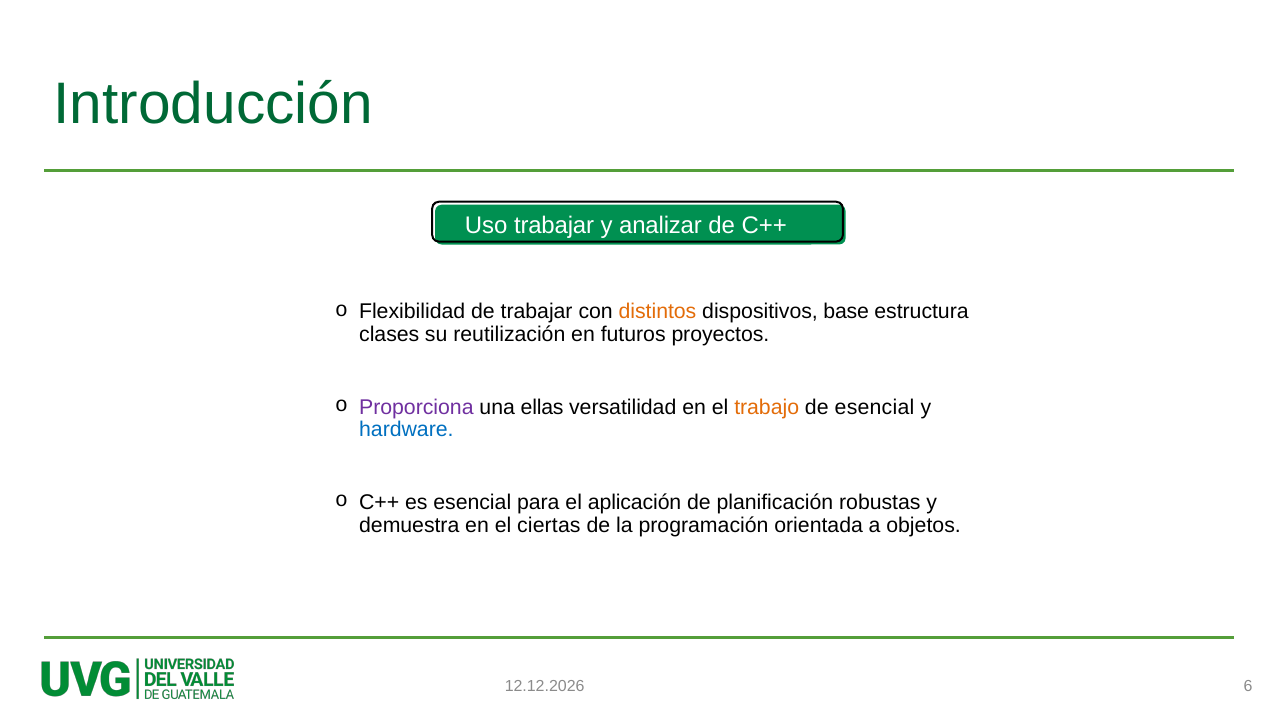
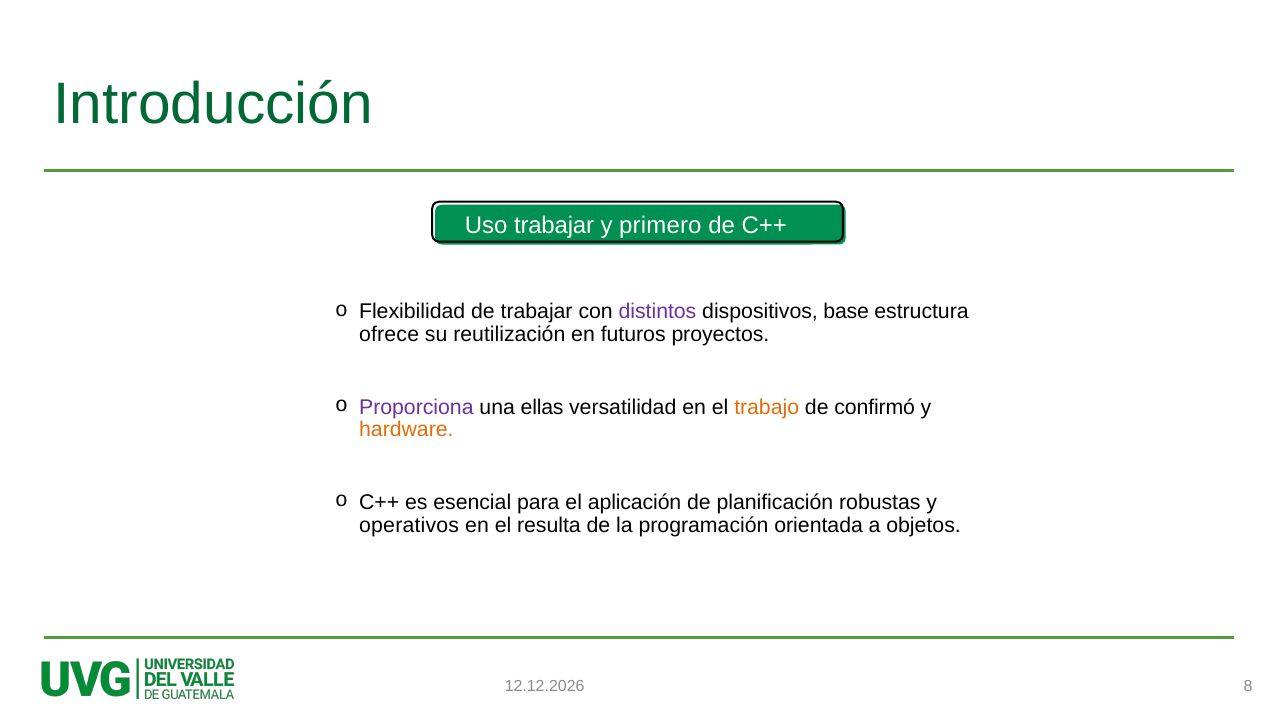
analizar: analizar -> primero (660, 226)
distintos colour: orange -> purple (657, 311)
clases: clases -> ofrece (389, 334)
de esencial: esencial -> confirmó (875, 407)
hardware colour: blue -> orange (406, 430)
demuestra: demuestra -> operativos (409, 525)
ciertas: ciertas -> resulta (549, 525)
6: 6 -> 8 (1248, 687)
